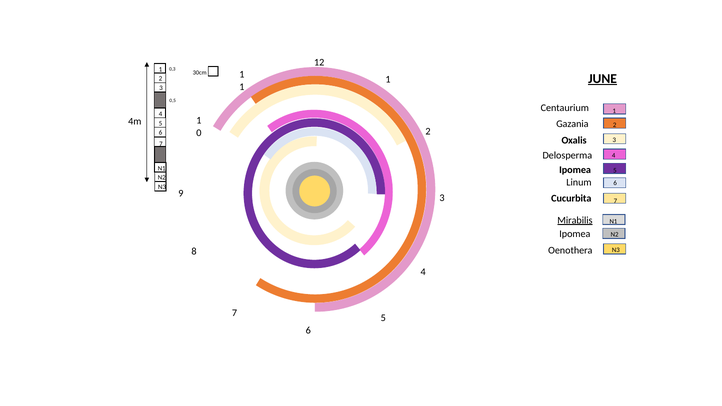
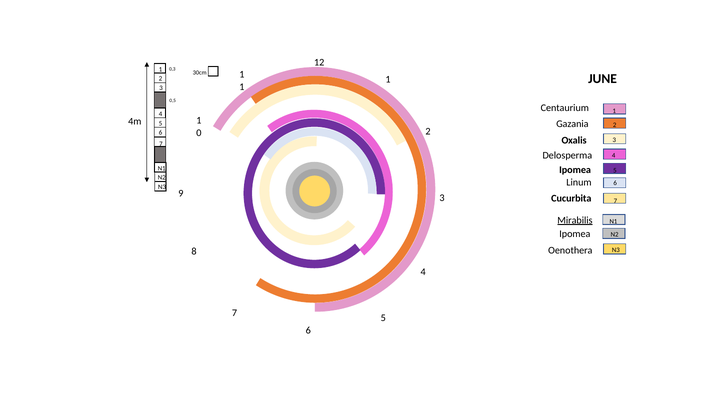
JUNE underline: present -> none (603, 79)
